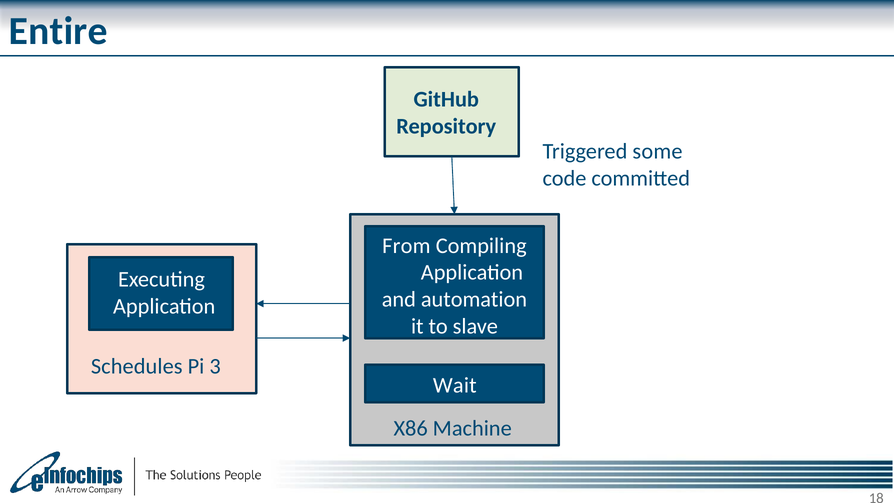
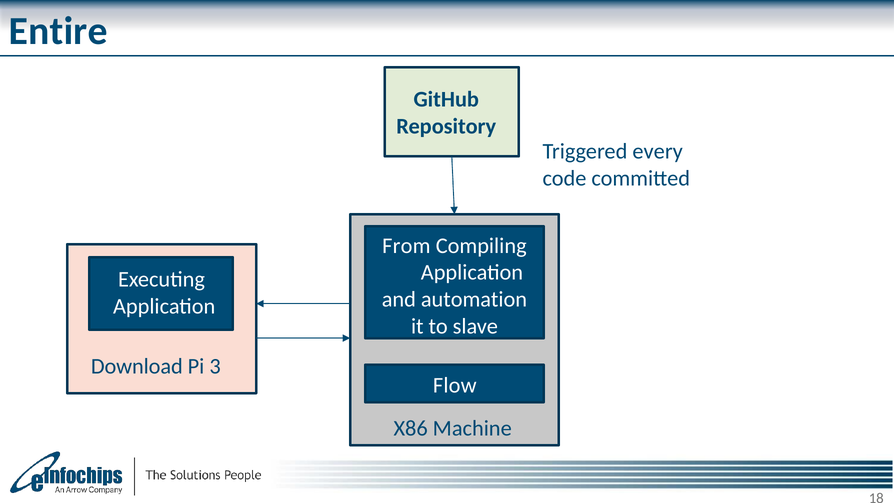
some: some -> every (658, 152)
Schedules: Schedules -> Download (137, 366)
Wait: Wait -> Flow (455, 385)
